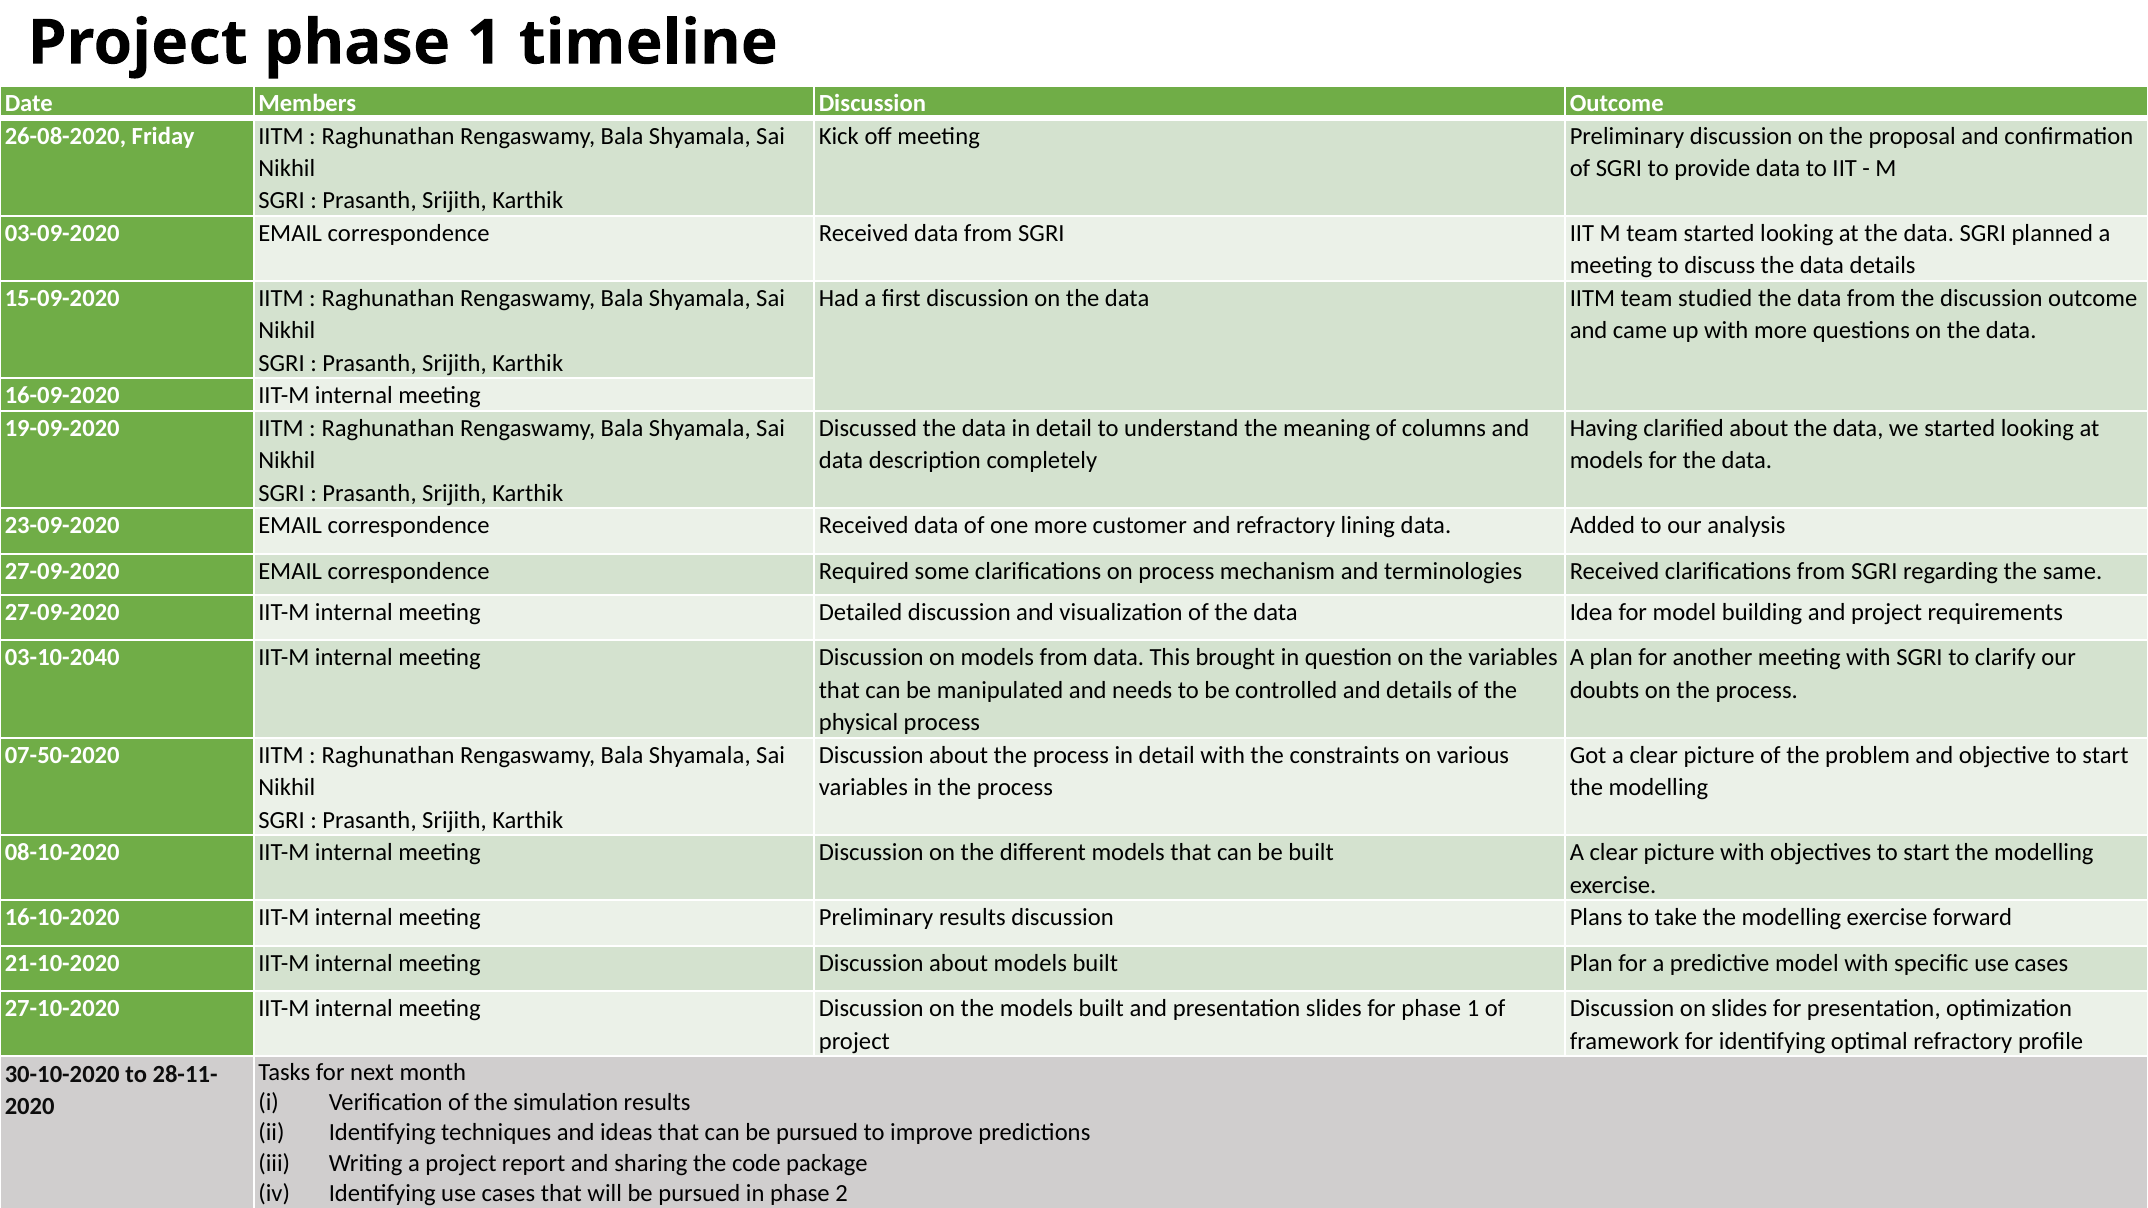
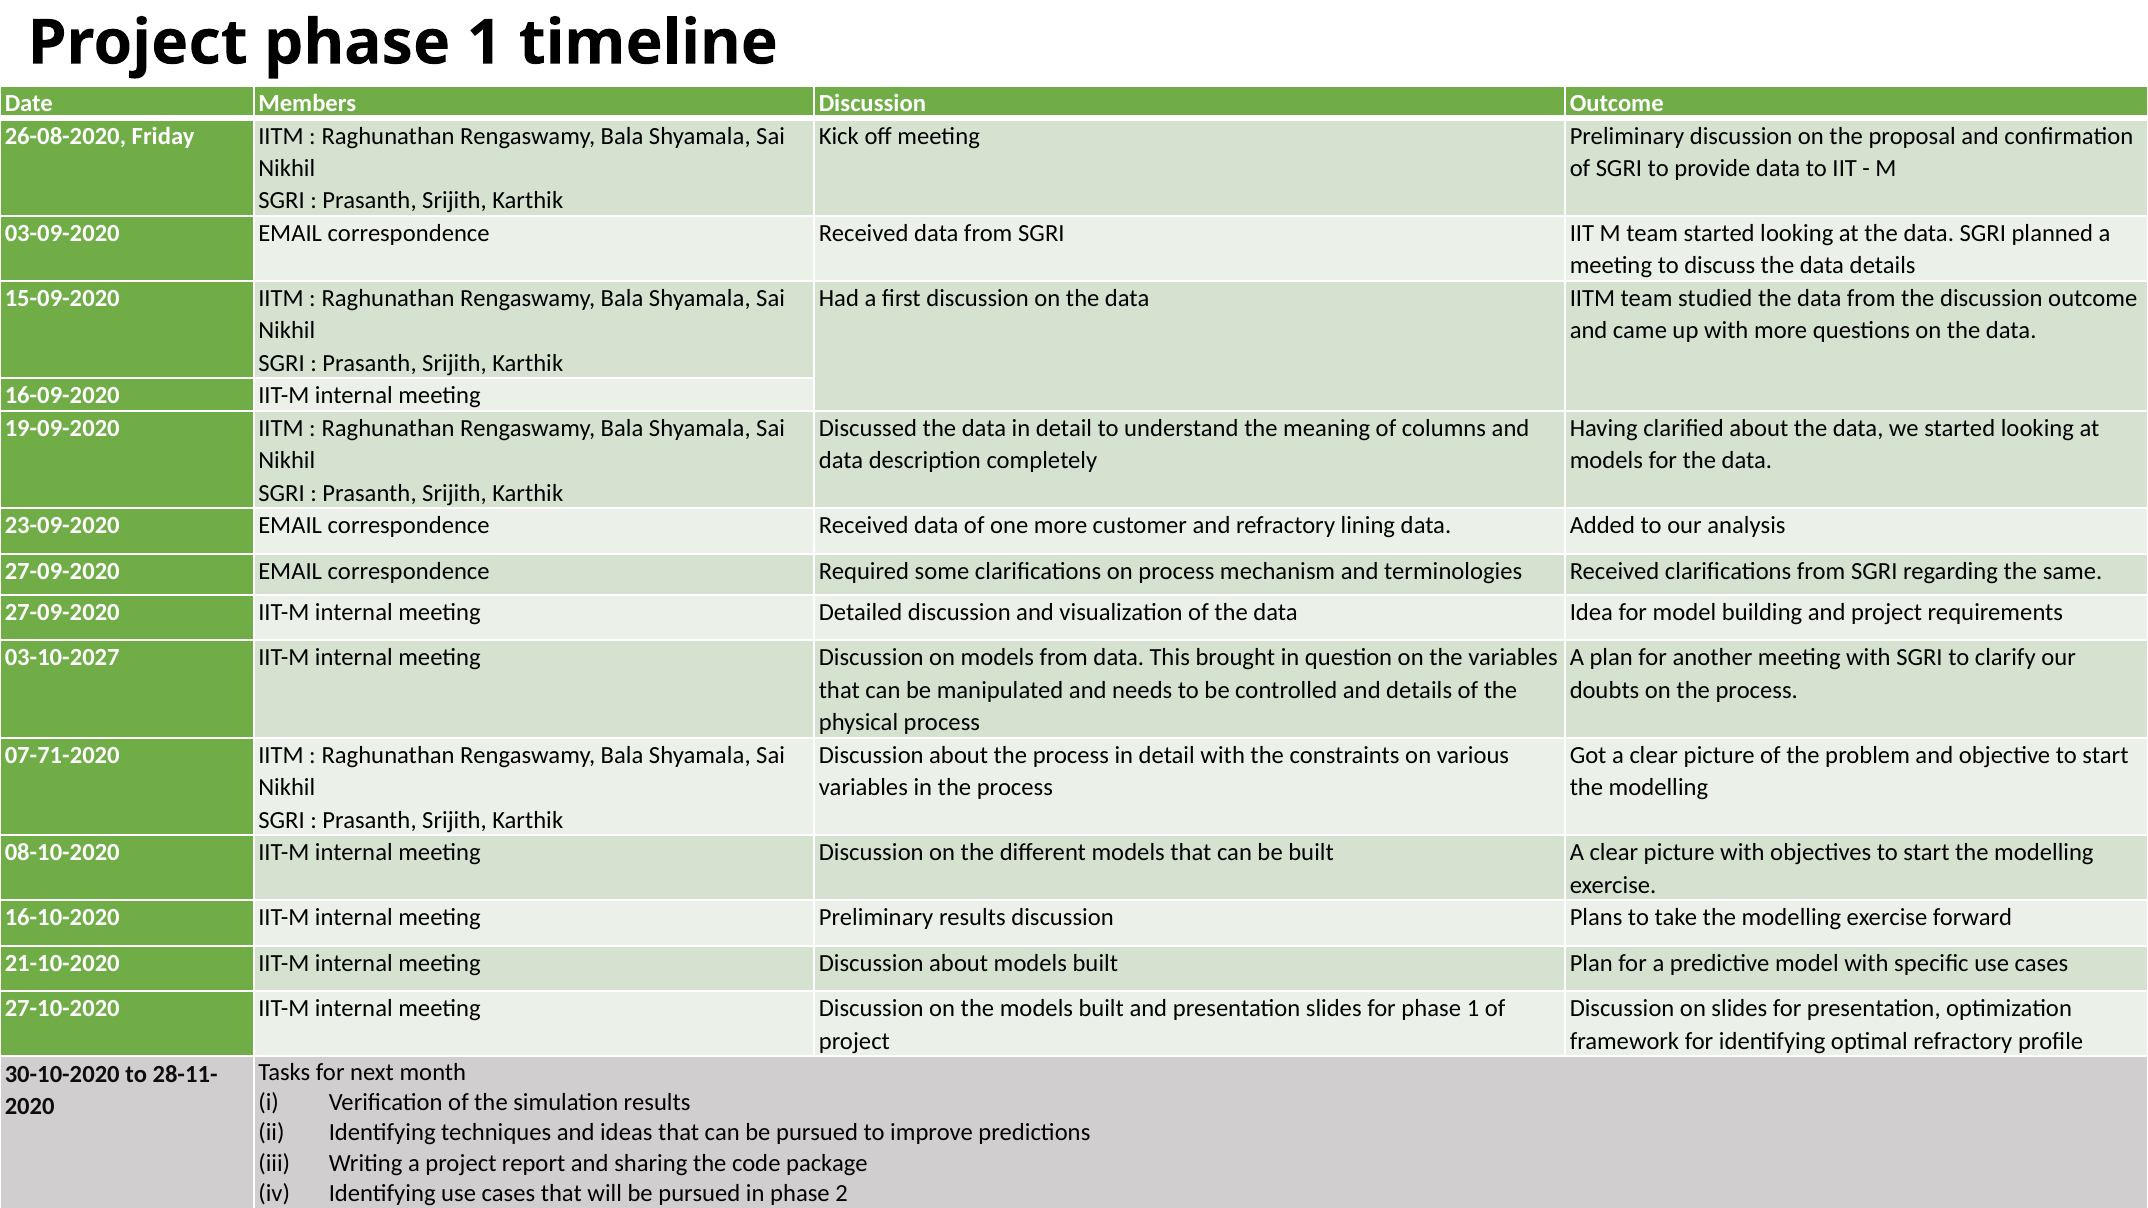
03-10-2040: 03-10-2040 -> 03-10-2027 (62, 658)
07-50-2020: 07-50-2020 -> 07-71-2020 (62, 755)
